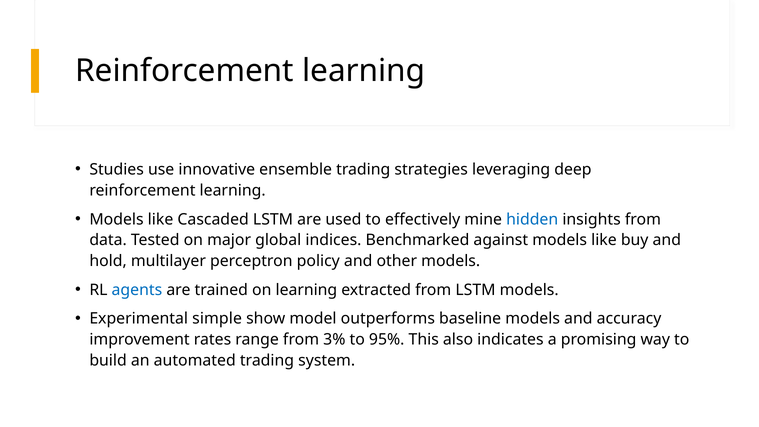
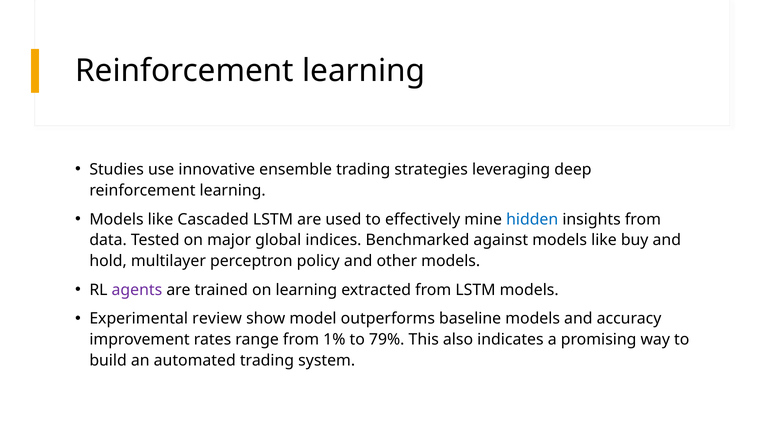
agents colour: blue -> purple (137, 290)
simple: simple -> review (217, 319)
3%: 3% -> 1% (334, 340)
95%: 95% -> 79% (387, 340)
